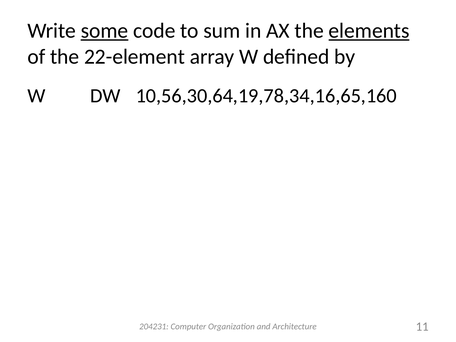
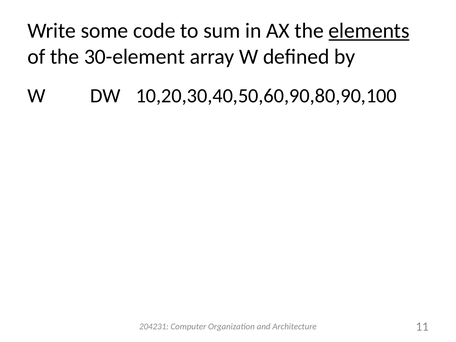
some underline: present -> none (105, 31)
22-element: 22-element -> 30-element (134, 57)
10,56,30,64,19,78,34,16,65,160: 10,56,30,64,19,78,34,16,65,160 -> 10,20,30,40,50,60,90,80,90,100 (266, 96)
